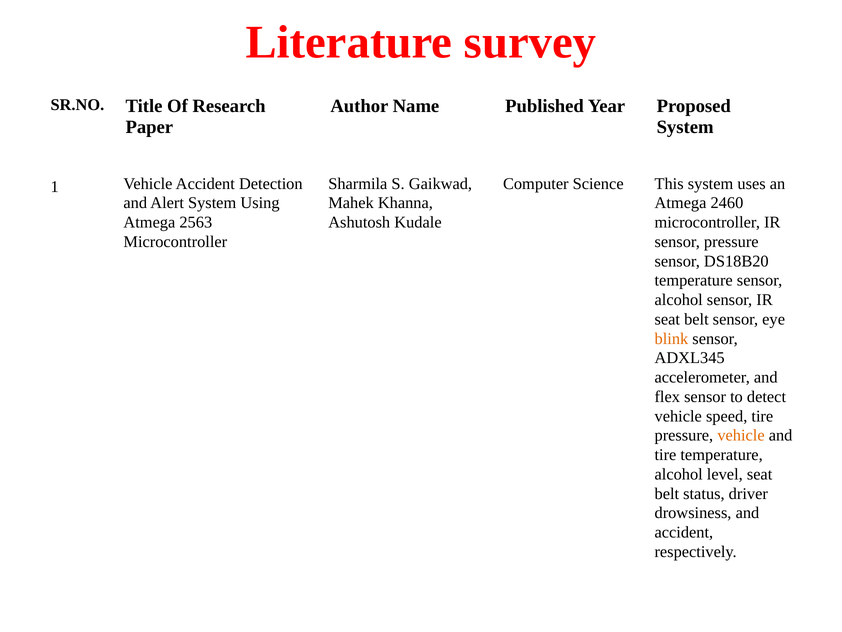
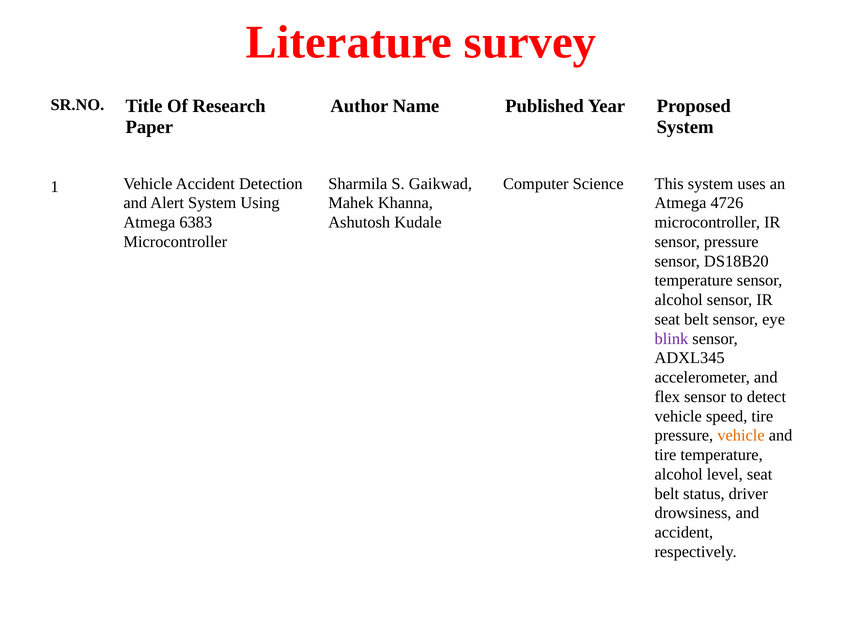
2460: 2460 -> 4726 (727, 203)
2563: 2563 -> 6383 (196, 222)
blink colour: orange -> purple (671, 338)
